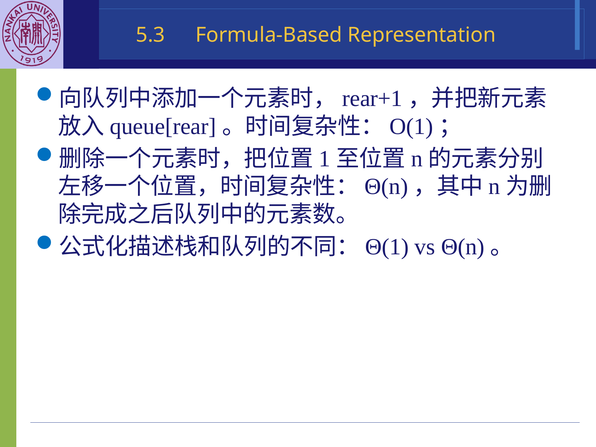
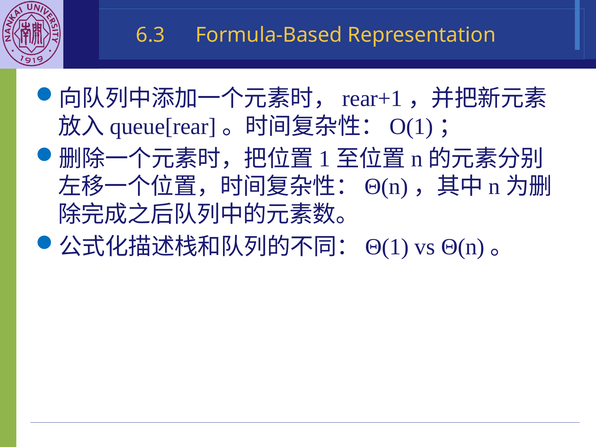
5.3: 5.3 -> 6.3 (151, 35)
